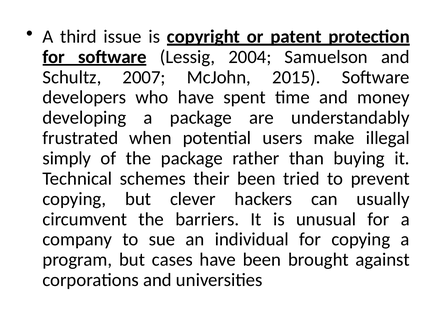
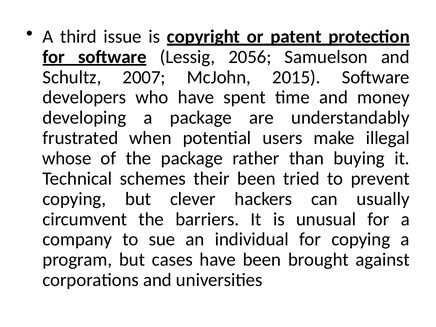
2004: 2004 -> 2056 (250, 57)
simply: simply -> whose (67, 158)
